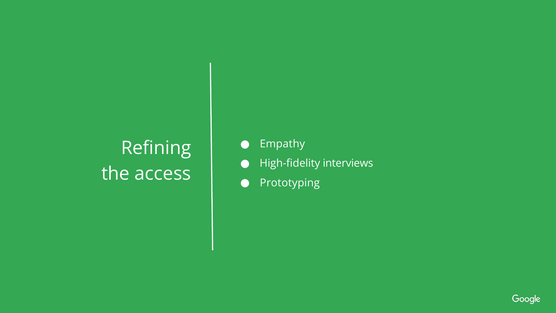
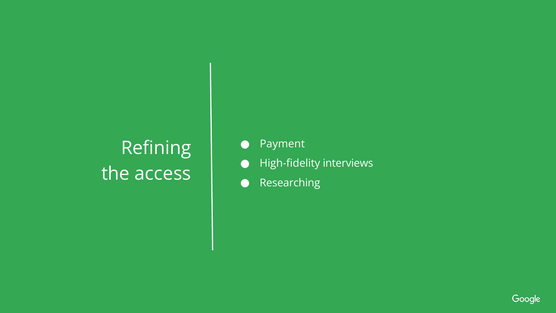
Empathy: Empathy -> Payment (282, 144)
Prototyping: Prototyping -> Researching (290, 183)
